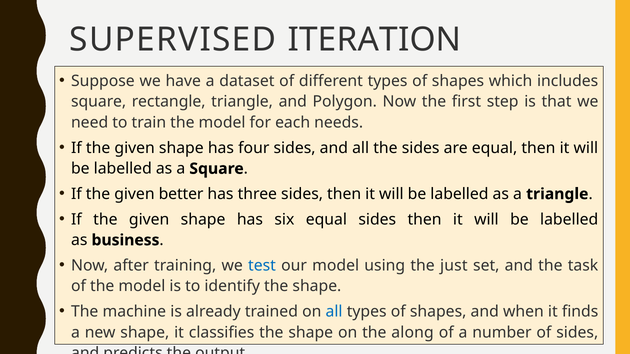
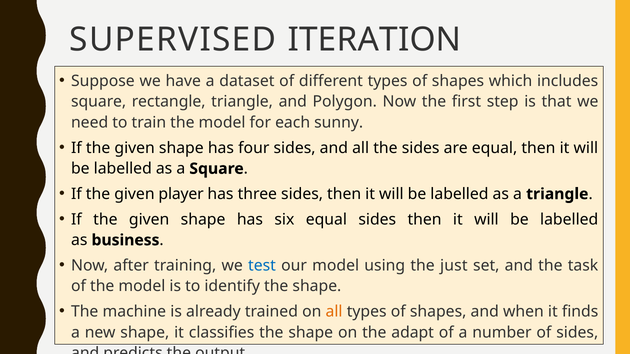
needs: needs -> sunny (339, 123)
better: better -> player (181, 194)
all colour: blue -> orange (334, 312)
along: along -> adapt (413, 333)
